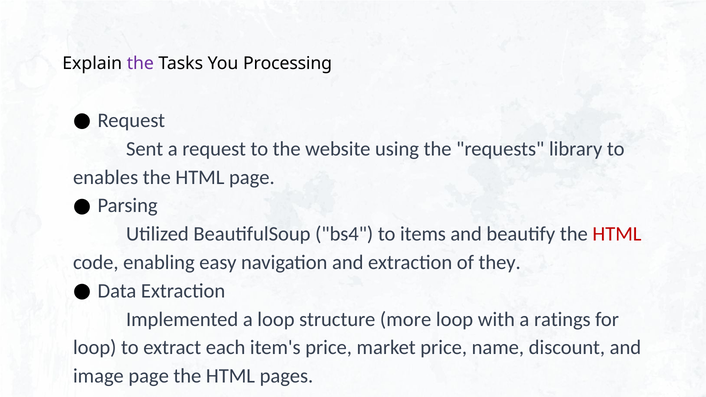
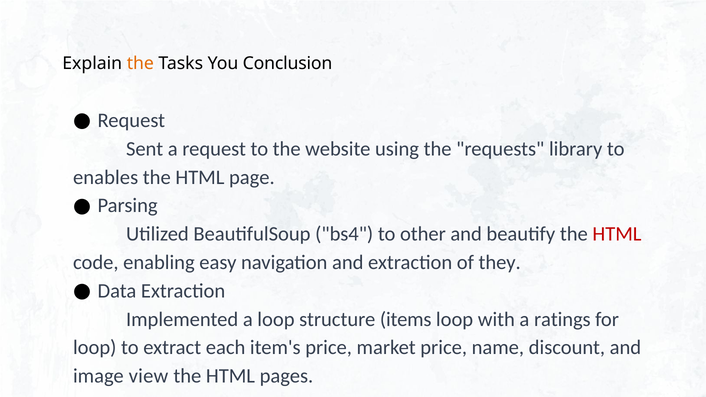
the colour: purple -> orange (140, 63)
You Processing: Processing -> Conclusion (288, 63)
items: items -> other (423, 234)
more: more -> items (406, 319)
image page: page -> view (149, 376)
